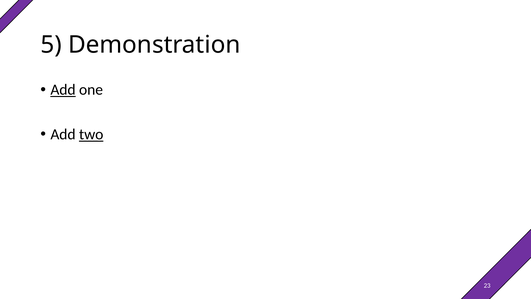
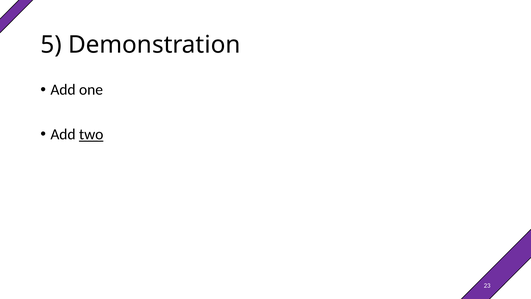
Add underline: present -> none (63, 90)
